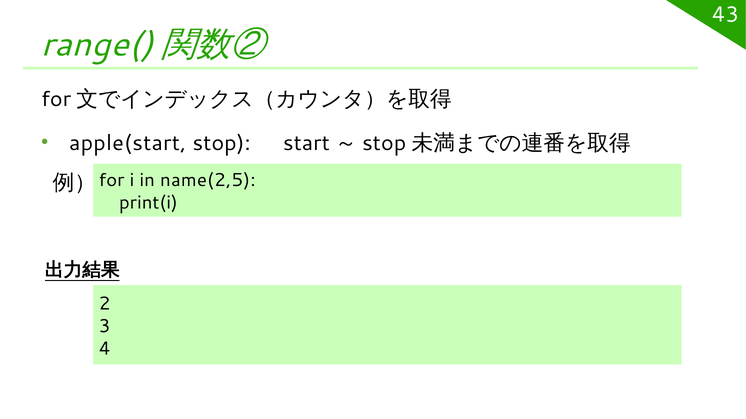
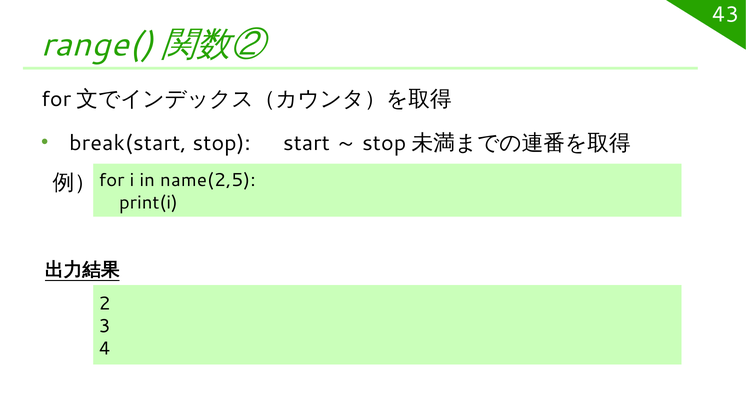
apple(start: apple(start -> break(start (128, 143)
